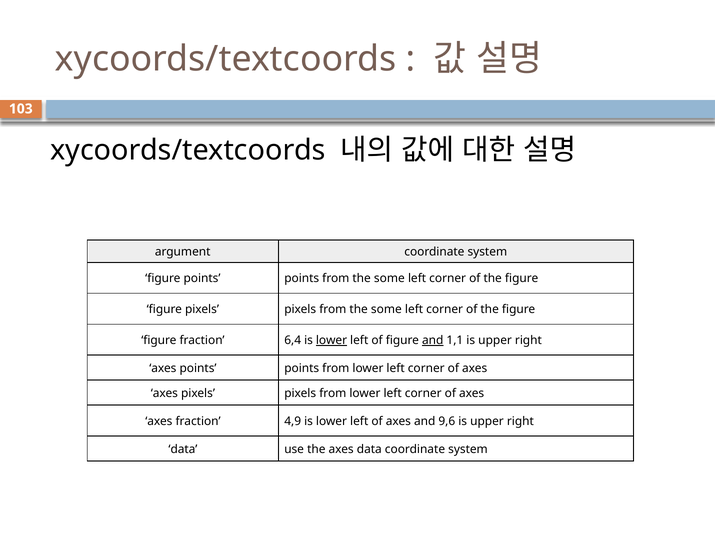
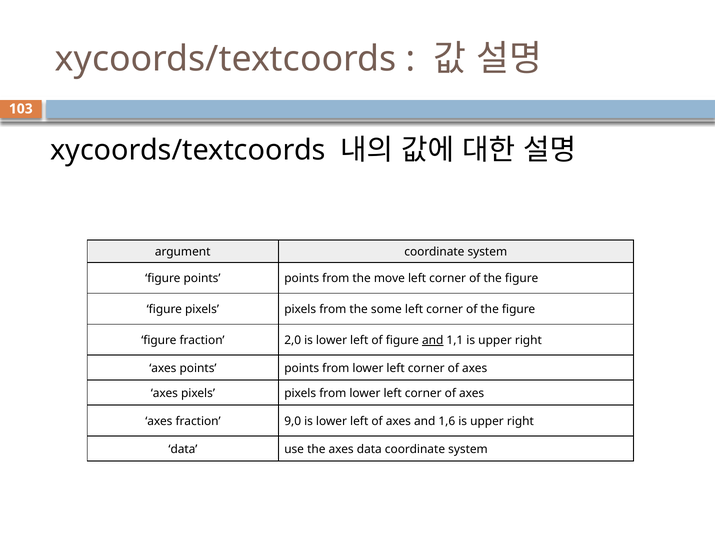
points from the some: some -> move (389, 279)
6,4: 6,4 -> 2,0 (293, 341)
lower underline: present -> none (331, 341)
4,9: 4,9 -> 9,0 (293, 421)
9,6: 9,6 -> 1,6 (447, 421)
